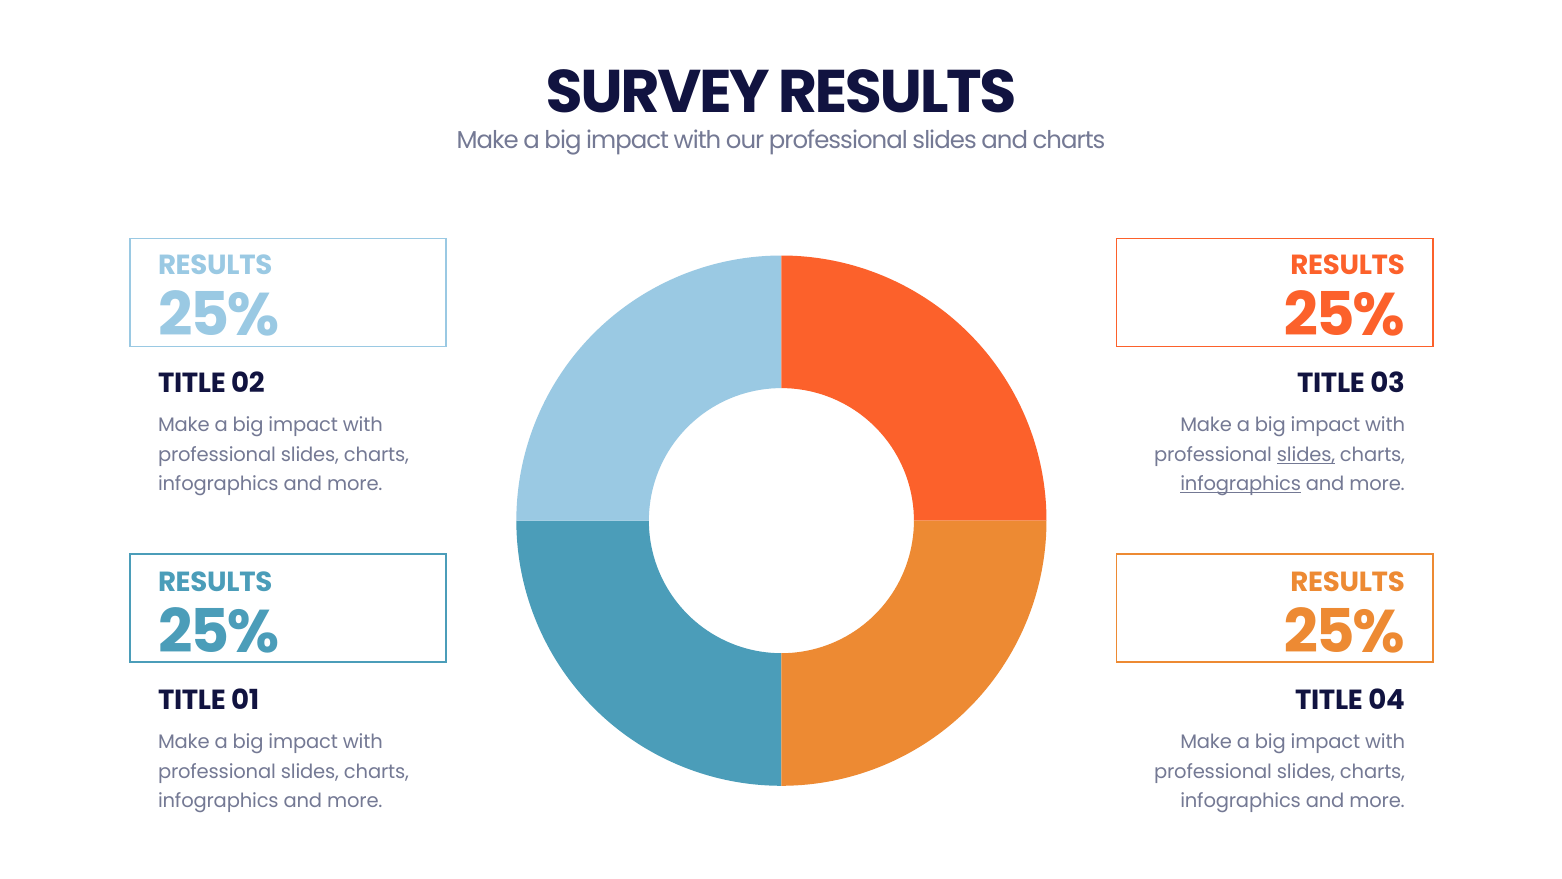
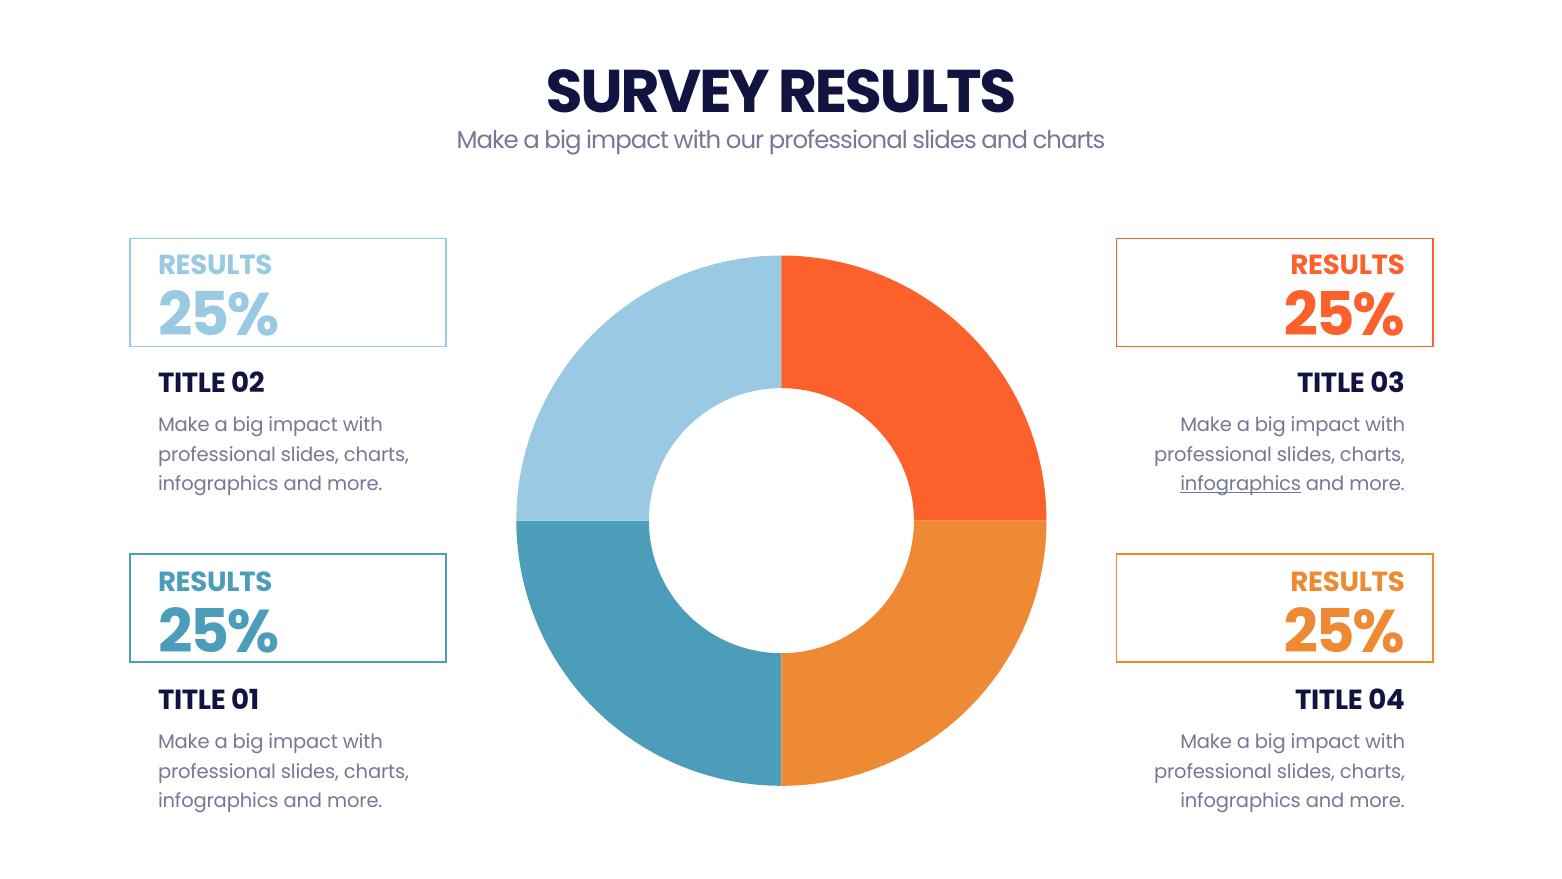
slides underline: present -> none (1306, 455)
